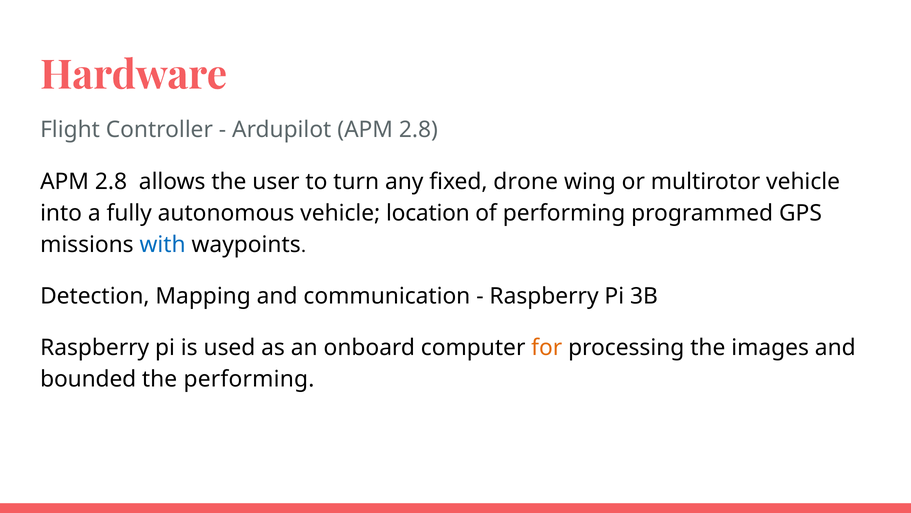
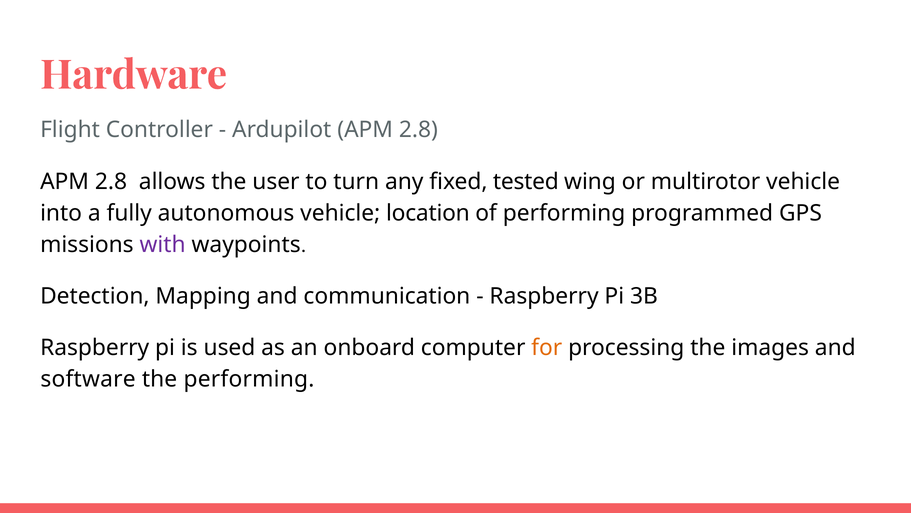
drone: drone -> tested (526, 181)
with colour: blue -> purple (163, 244)
bounded: bounded -> software (88, 379)
